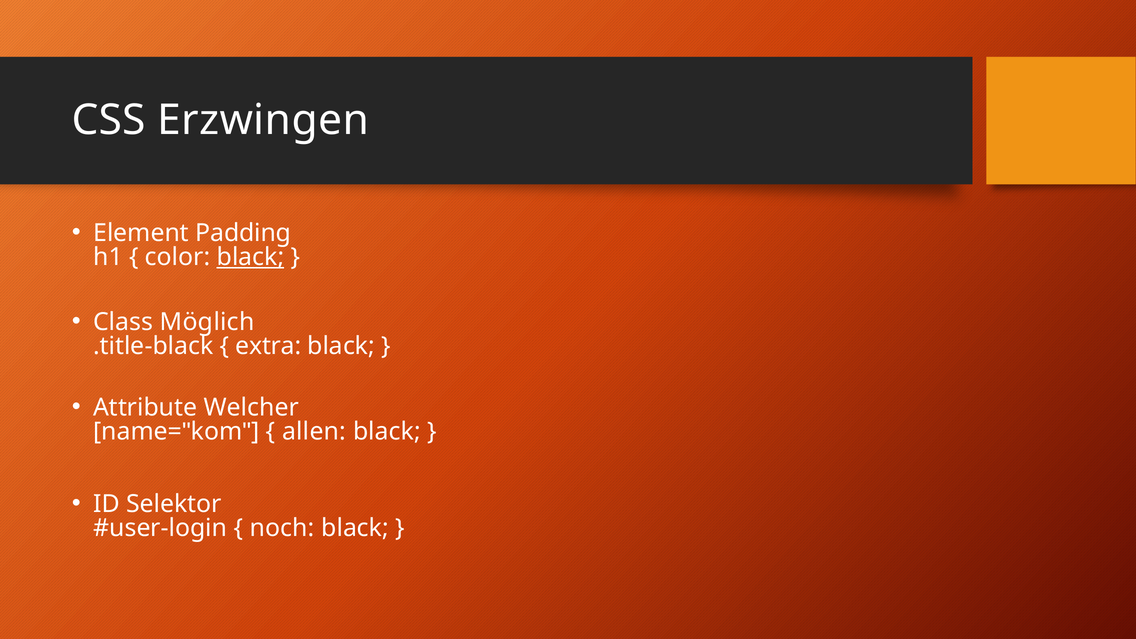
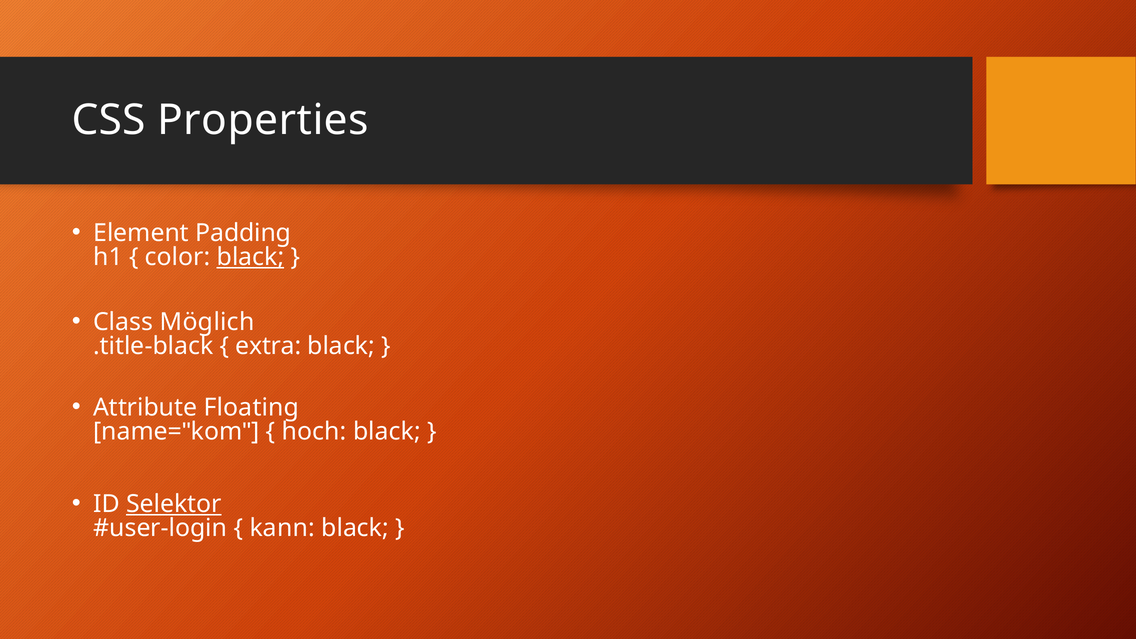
Erzwingen: Erzwingen -> Properties (263, 120)
Welcher: Welcher -> Floating (251, 408)
allen: allen -> hoch (314, 432)
Selektor underline: none -> present (174, 504)
noch: noch -> kann (282, 528)
